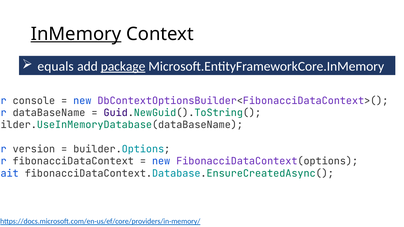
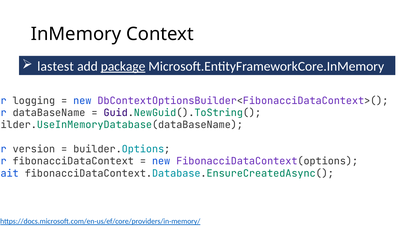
InMemory underline: present -> none (76, 34)
equals: equals -> lastest (56, 66)
console: console -> logging (34, 101)
